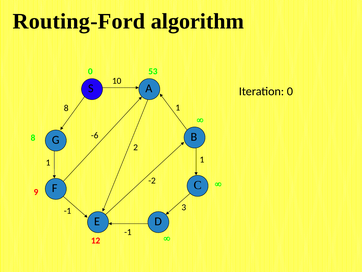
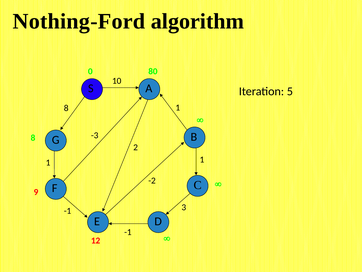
Routing-Ford: Routing-Ford -> Nothing-Ford (79, 21)
53: 53 -> 80 (153, 71)
Iteration 0: 0 -> 5 (290, 91)
-6: -6 -> -3 (95, 135)
